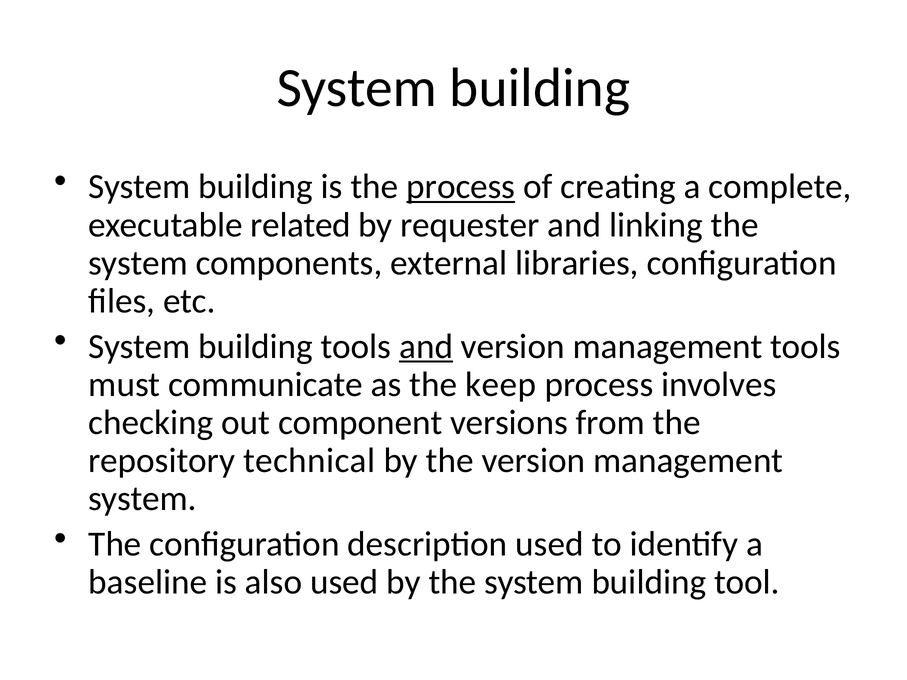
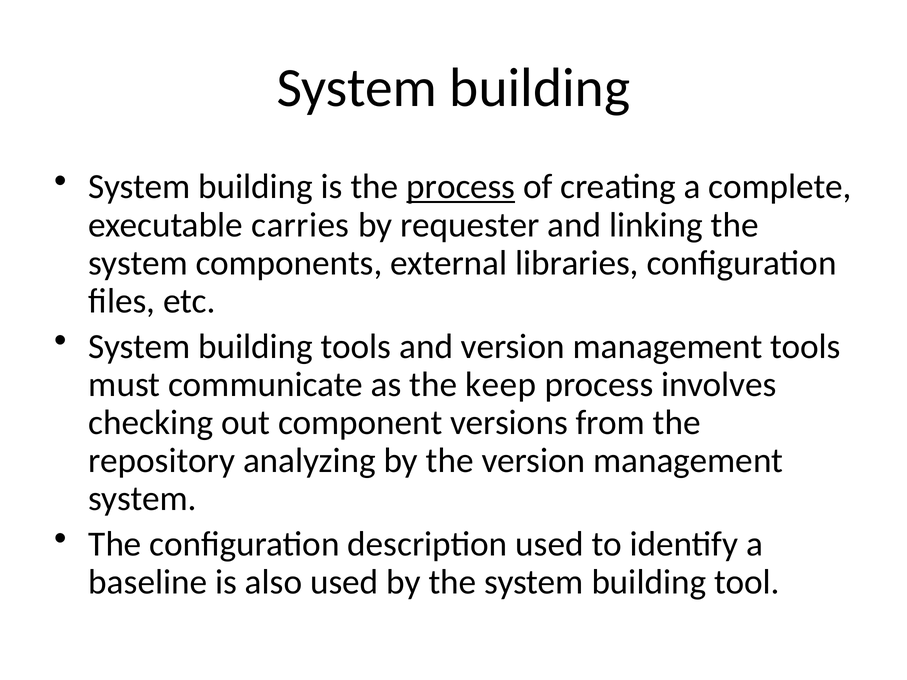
related: related -> carries (300, 225)
and underline: present -> none (426, 347)
technical: technical -> analyzing (309, 461)
